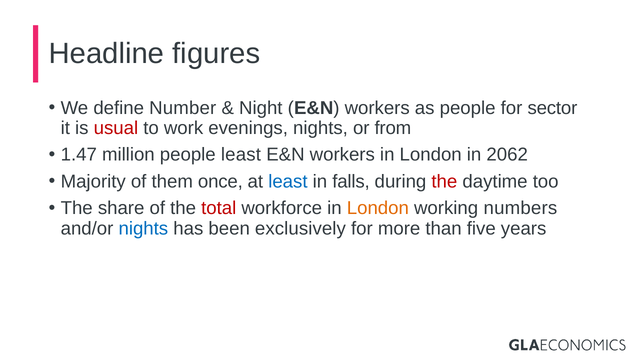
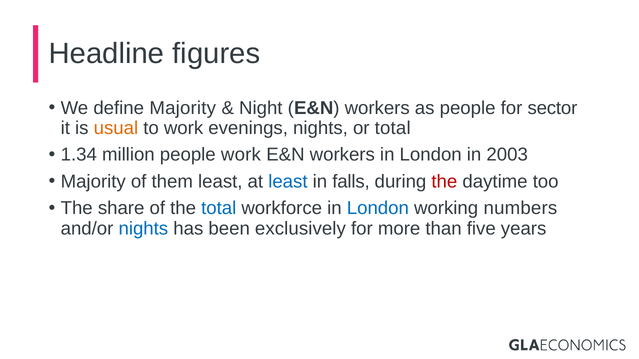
define Number: Number -> Majority (183, 108)
usual colour: red -> orange (116, 128)
or from: from -> total (393, 128)
1.47: 1.47 -> 1.34 (79, 155)
people least: least -> work (241, 155)
2062: 2062 -> 2003 (507, 155)
them once: once -> least (220, 182)
total colour: red -> blue (219, 209)
London colour: orange -> blue (378, 209)
